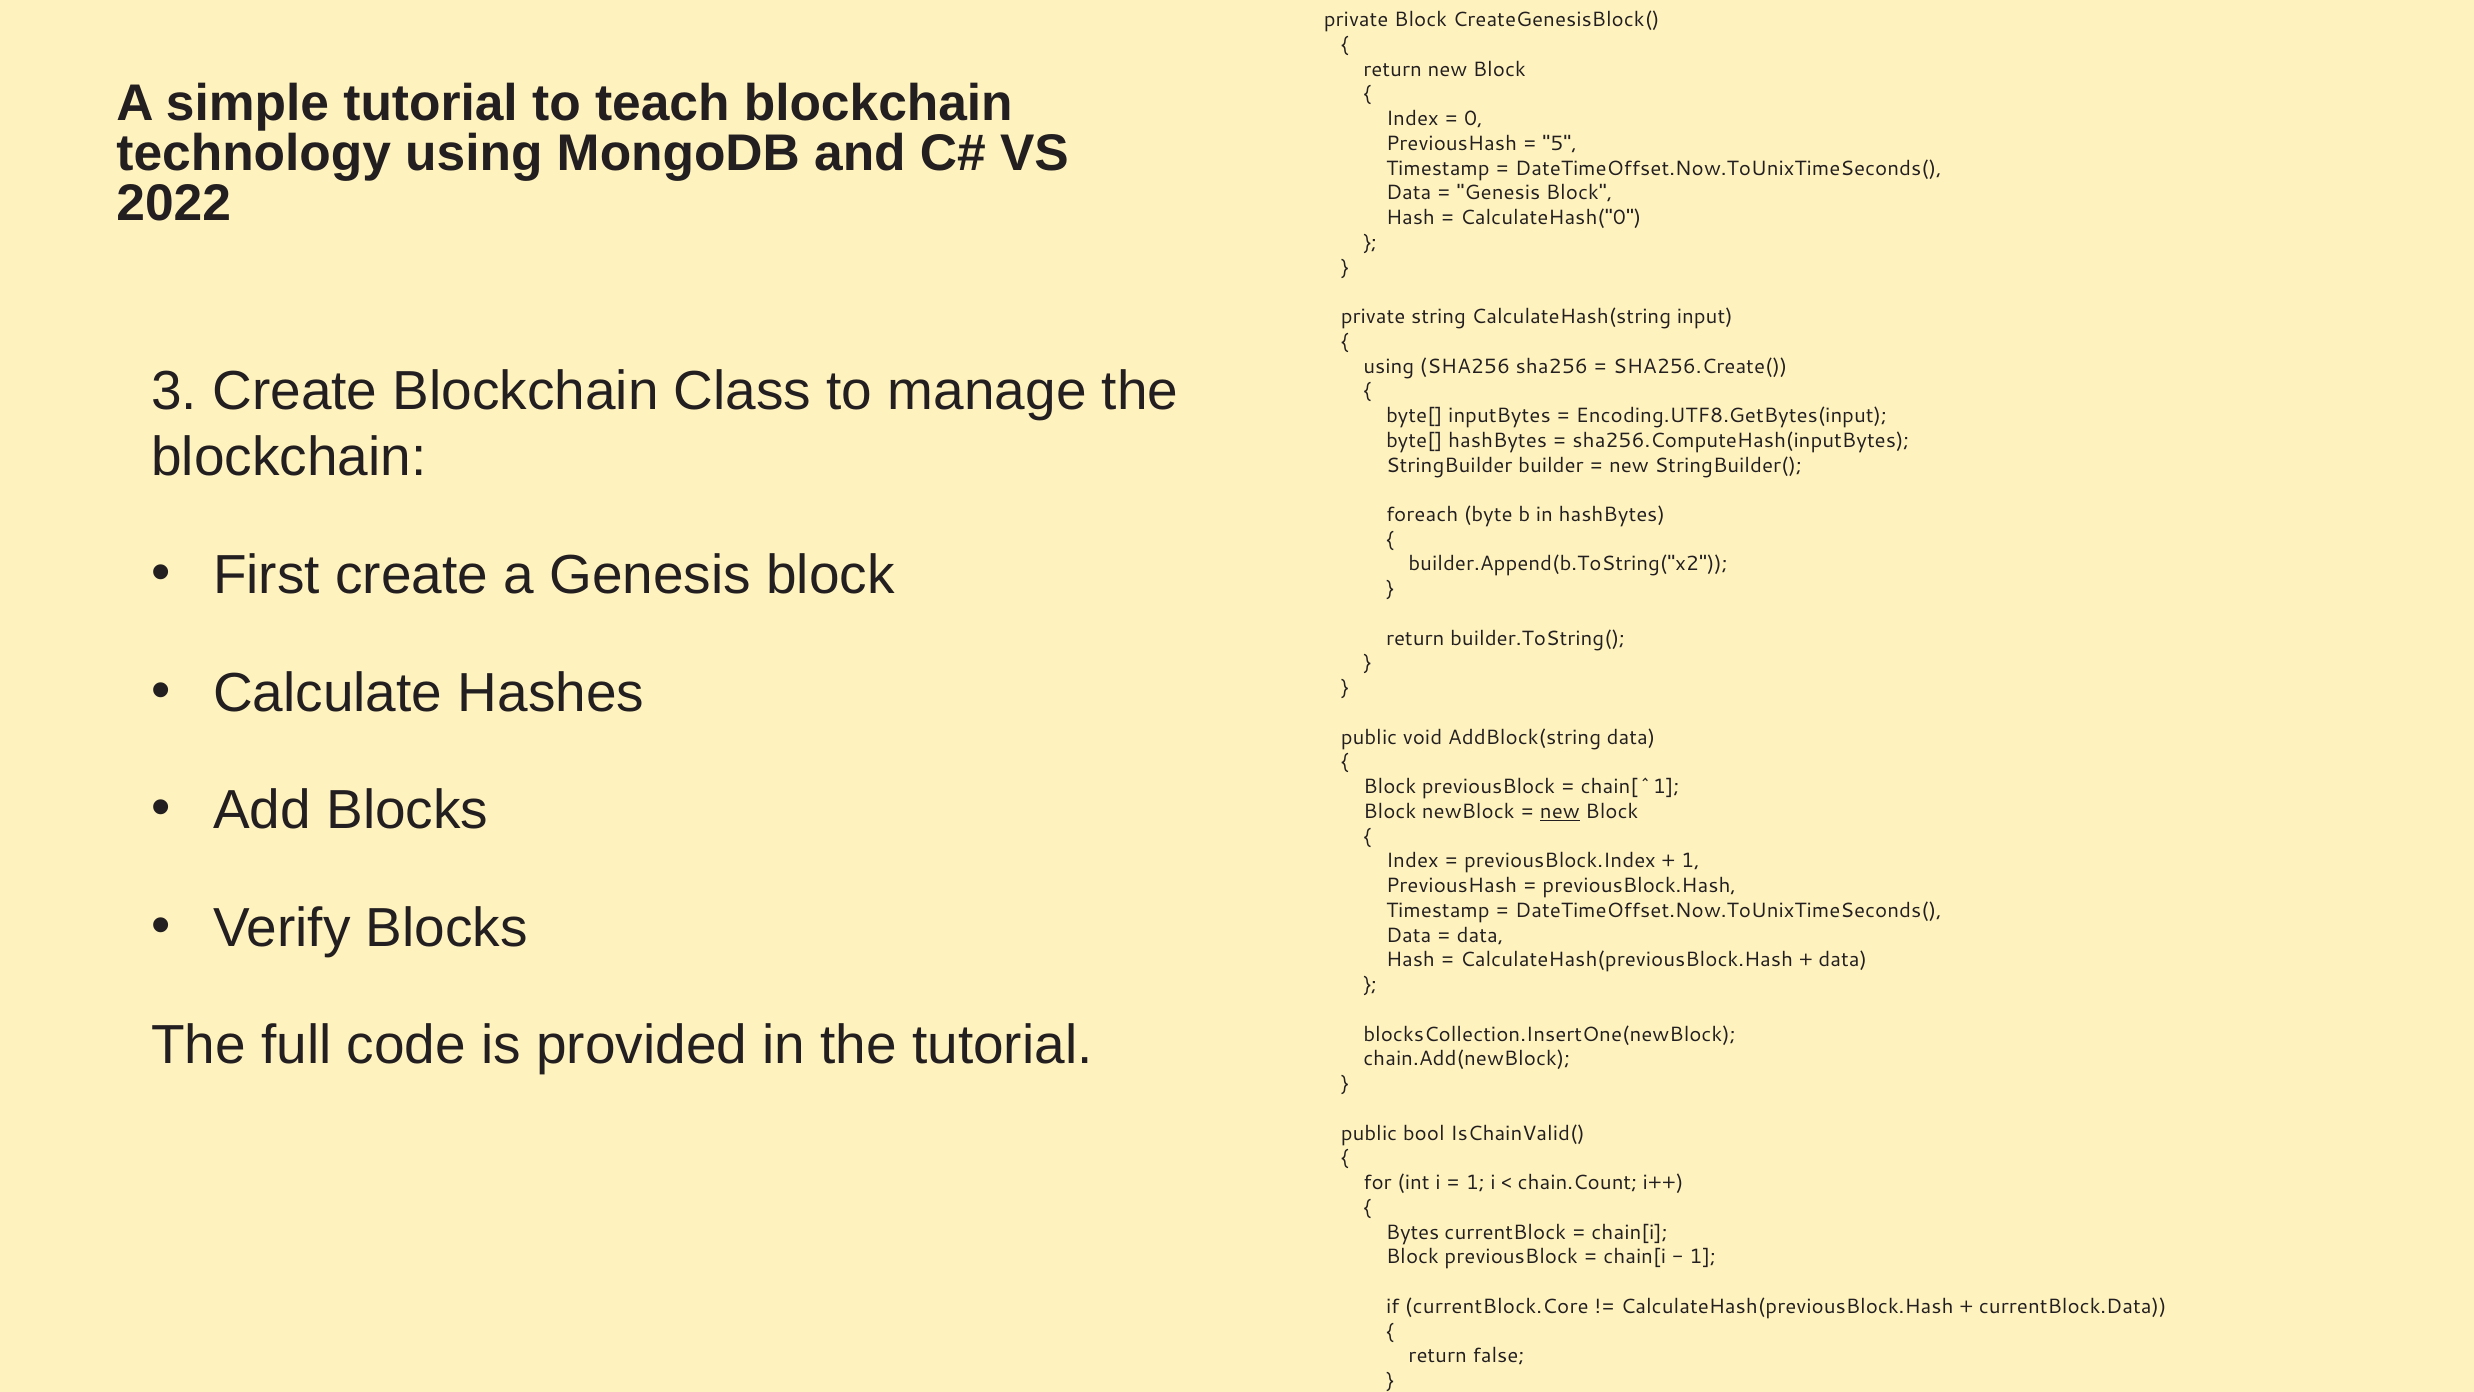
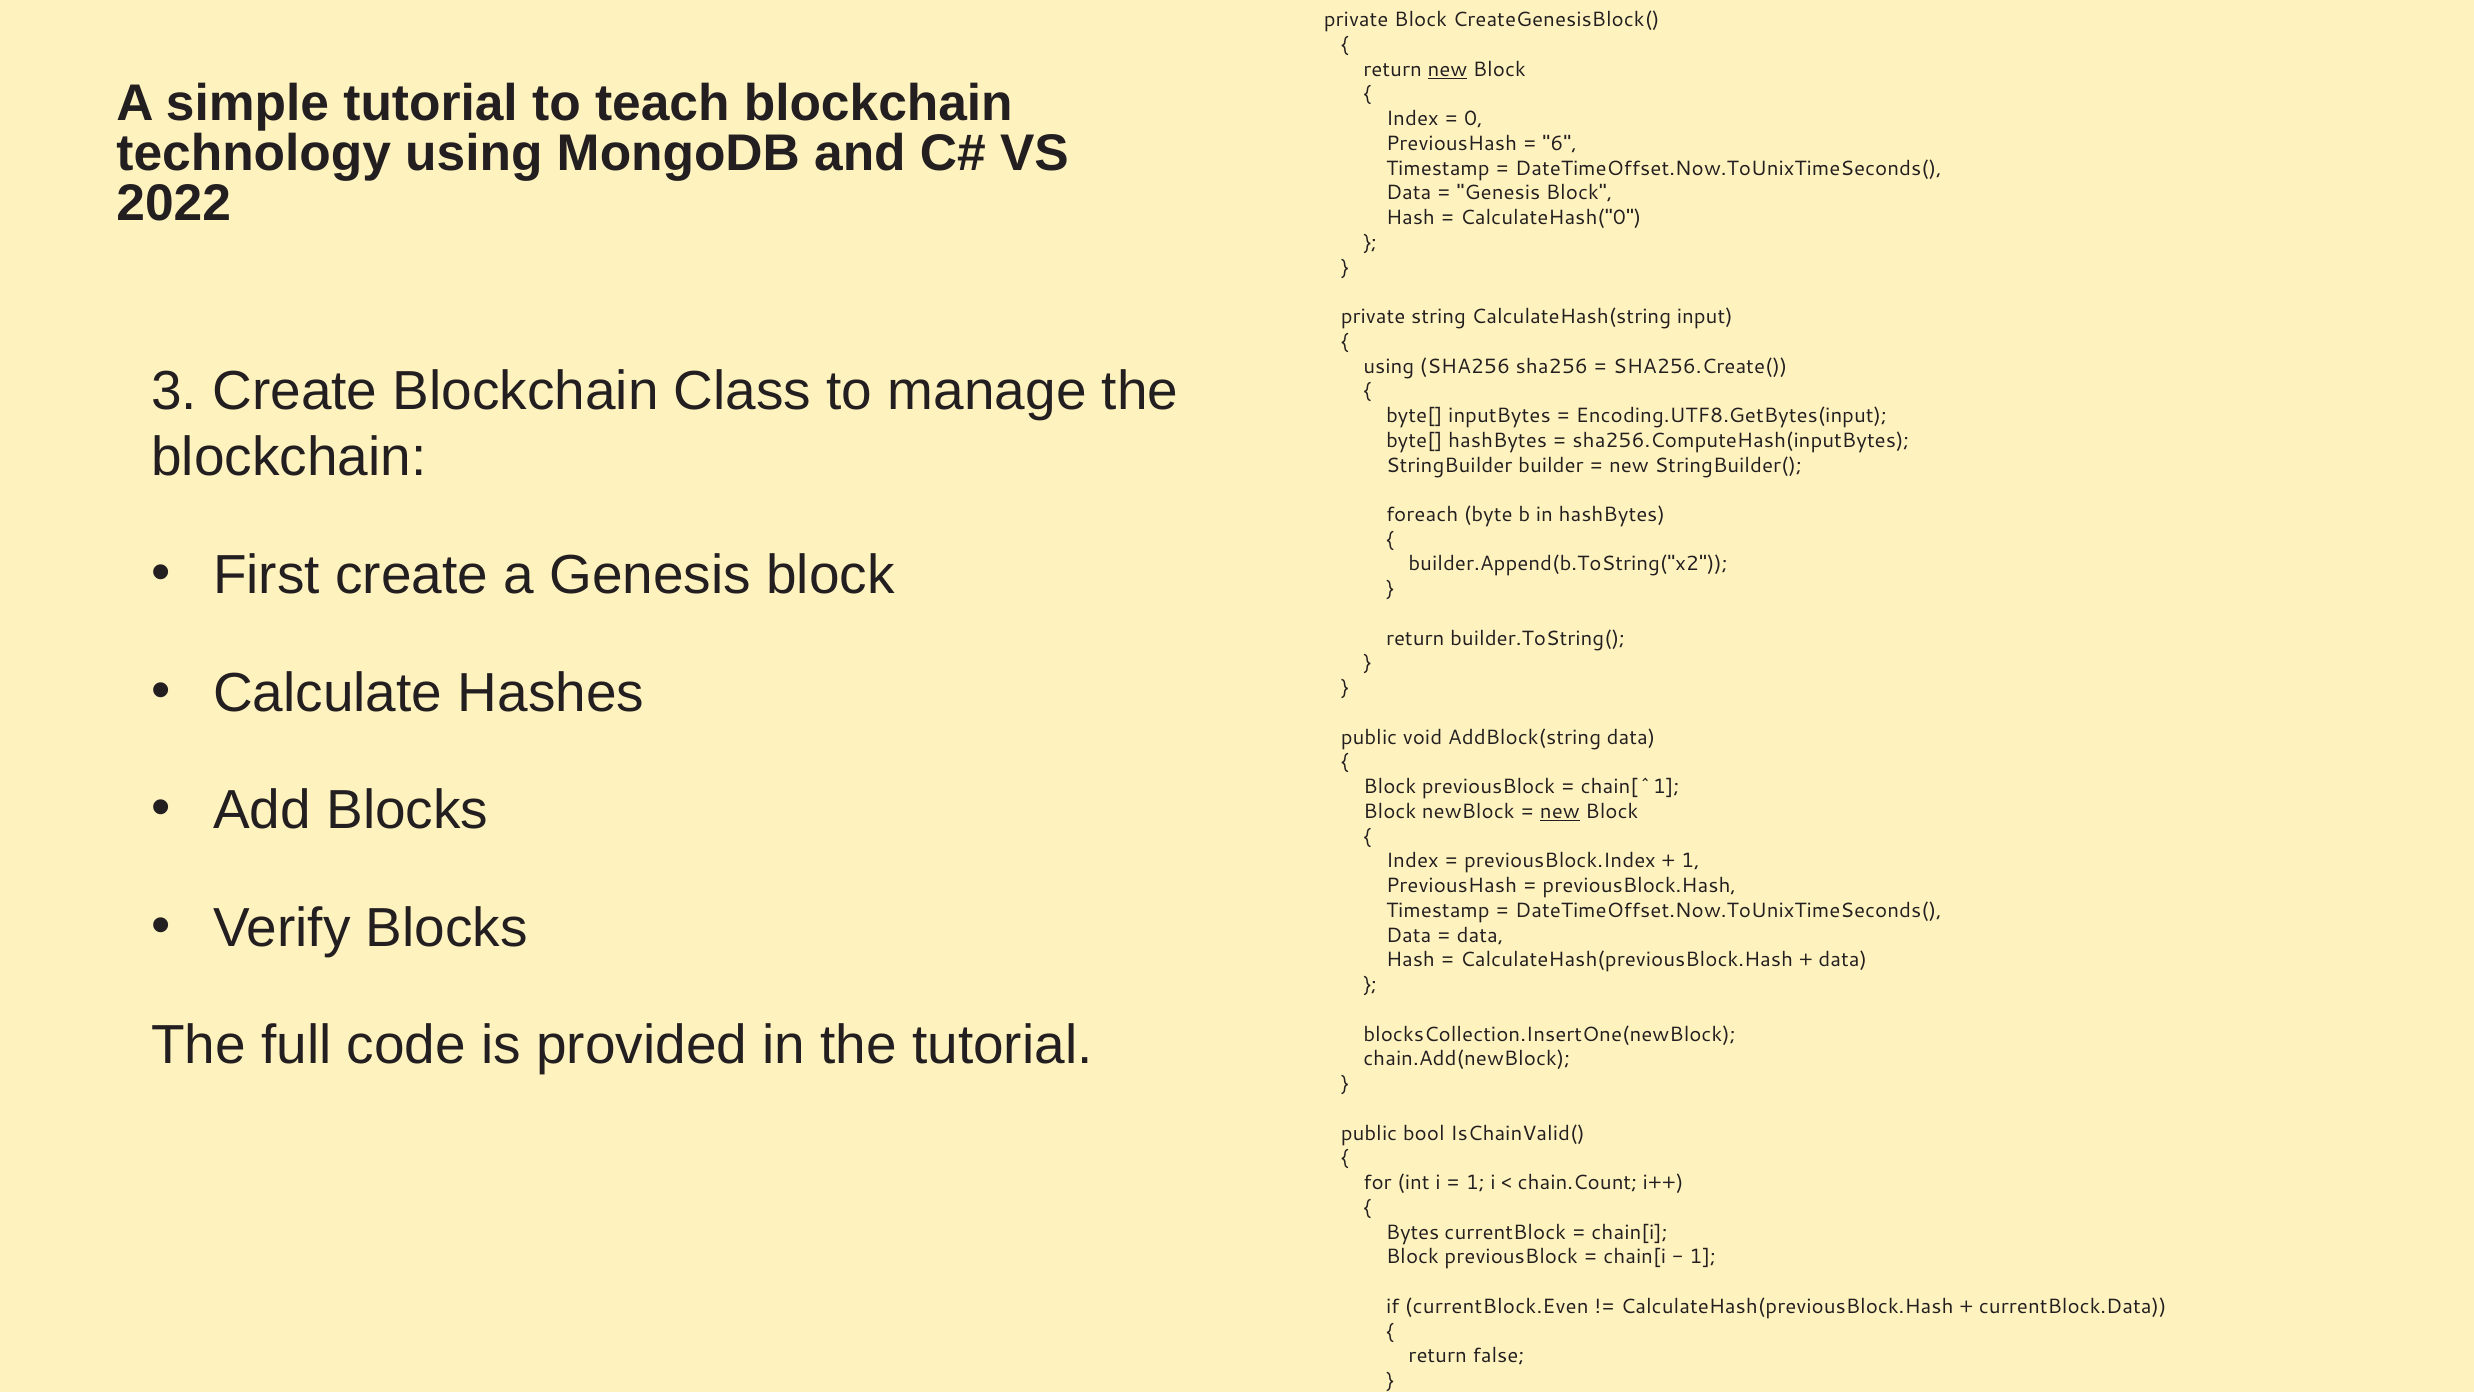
new underline: none -> present (1447, 69)
5: 5 -> 6 (1560, 144)
currentBlock.Core: currentBlock.Core -> currentBlock.Even (1497, 1306)
